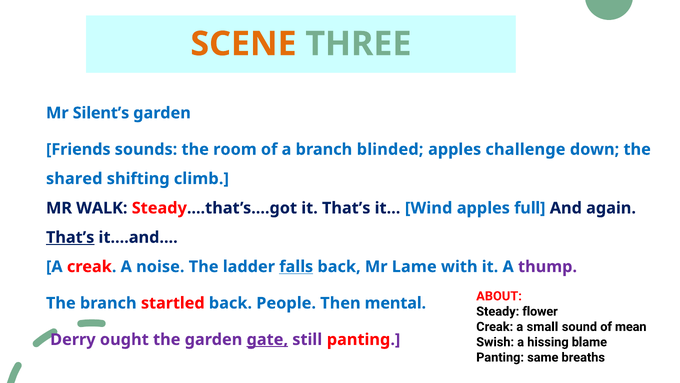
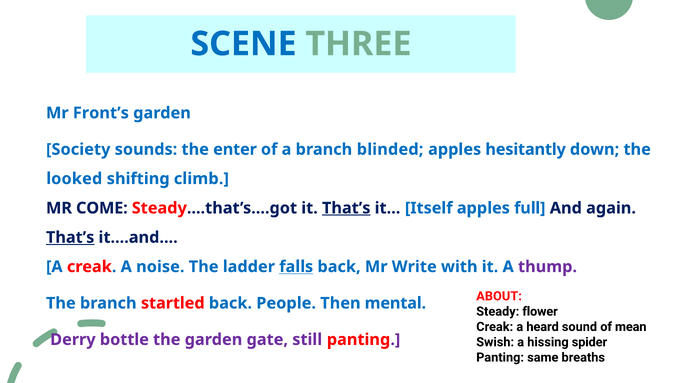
SCENE colour: orange -> blue (244, 44)
Silent’s: Silent’s -> Front’s (101, 113)
Friends: Friends -> Society (78, 149)
room: room -> enter (235, 149)
challenge: challenge -> hesitantly (526, 149)
shared: shared -> looked (74, 179)
WALK: WALK -> COME (102, 208)
That’s underline: none -> present (346, 208)
Wind: Wind -> Itself (429, 208)
Lame: Lame -> Write (414, 266)
small: small -> heard (543, 326)
ought: ought -> bottle (124, 339)
gate underline: present -> none (267, 339)
blame: blame -> spider (589, 342)
